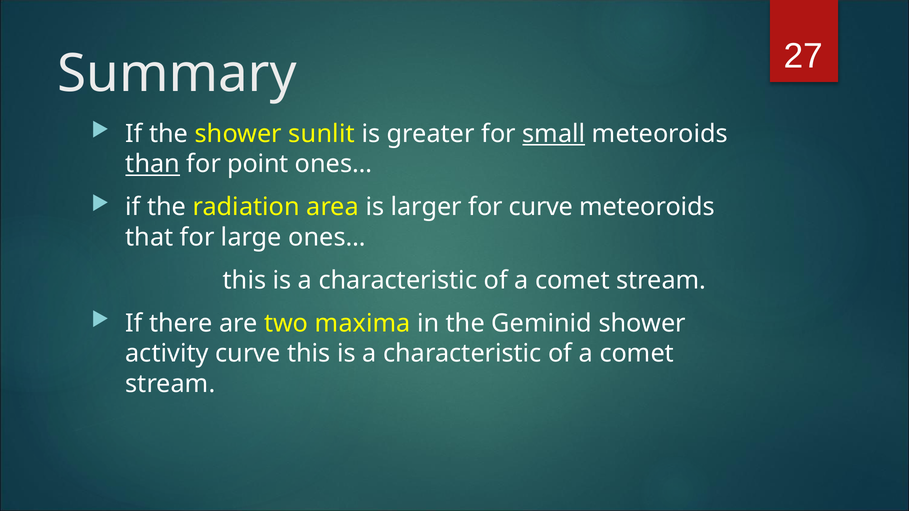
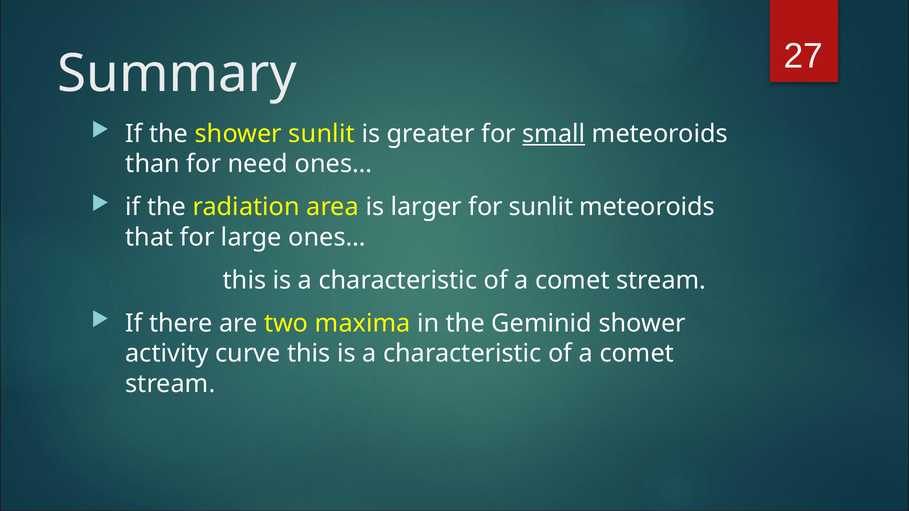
than underline: present -> none (153, 164)
point: point -> need (258, 164)
for curve: curve -> sunlit (541, 207)
